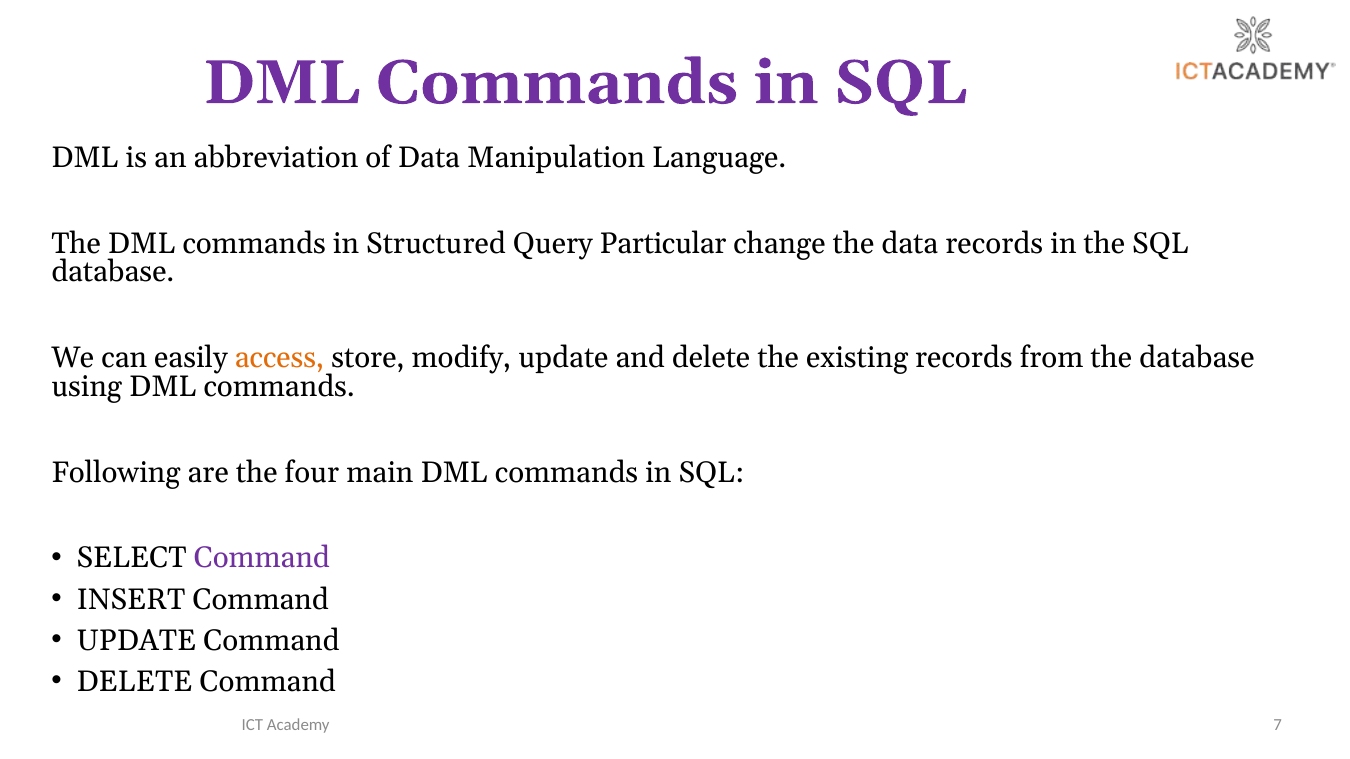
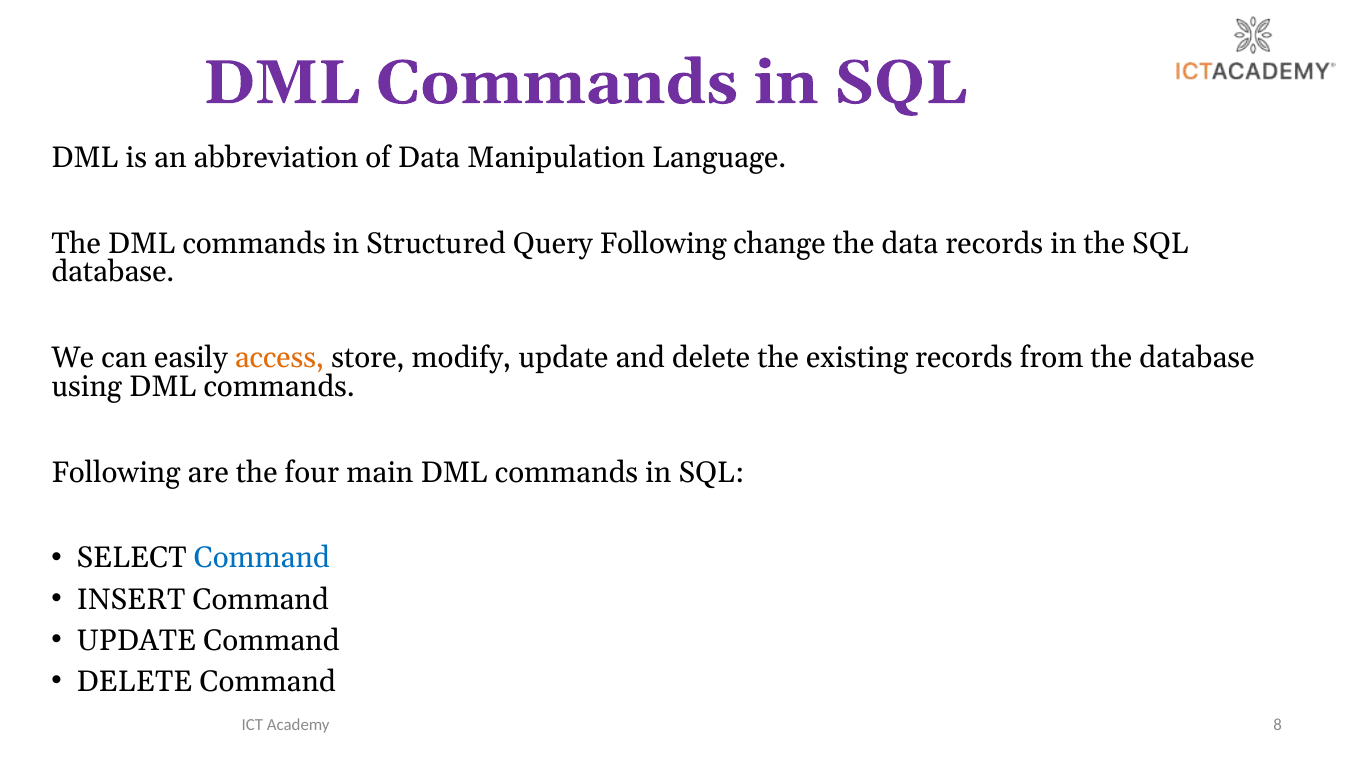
Query Particular: Particular -> Following (663, 243)
Command colour: purple -> blue (262, 558)
7: 7 -> 8 (1278, 725)
